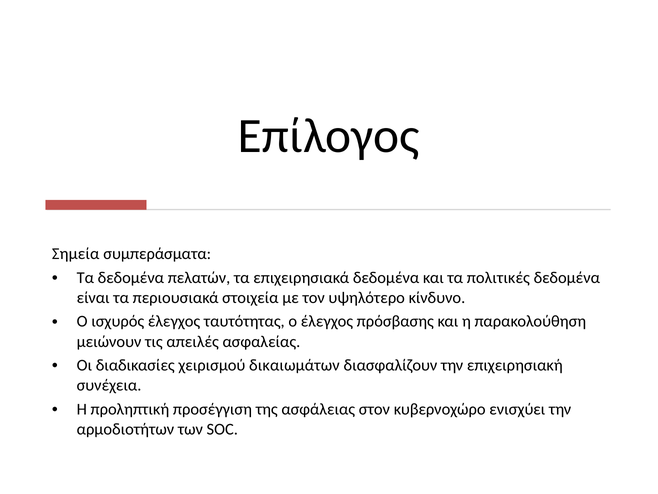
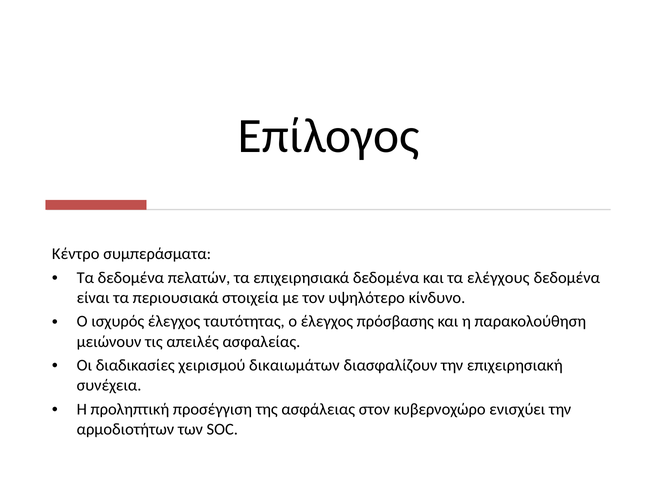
Σημεία: Σημεία -> Κέντρο (76, 254)
πολιτικές: πολιτικές -> ελέγχους (498, 277)
